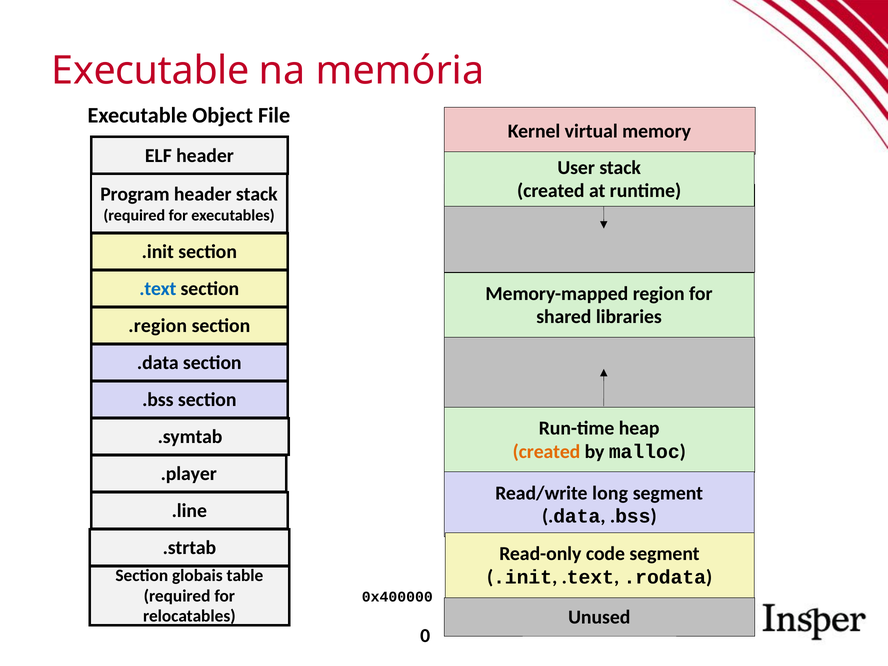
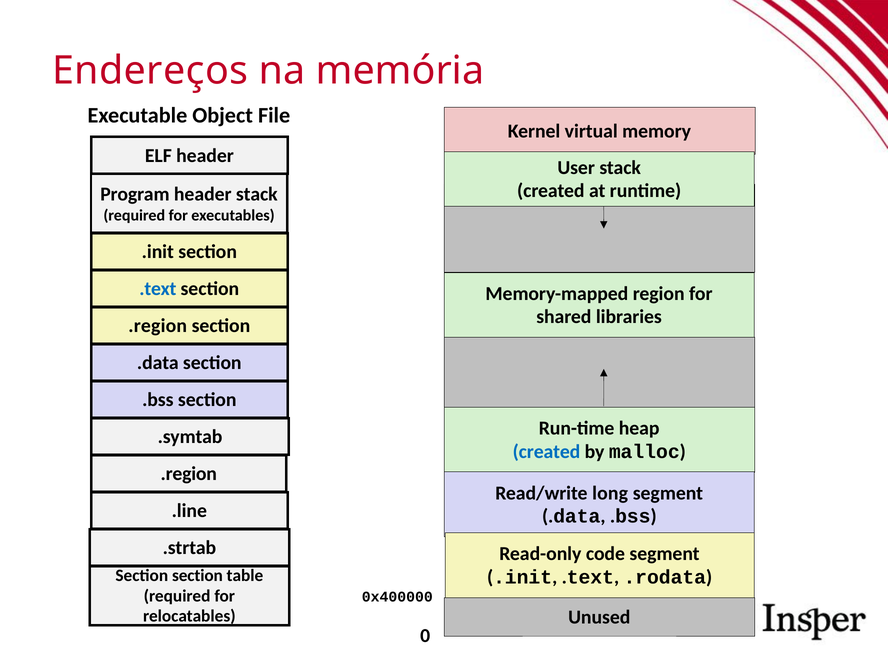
Executable: Executable -> Endereços (150, 71)
created colour: orange -> blue (546, 452)
.player: .player -> .region (189, 474)
Section globais: globais -> section (197, 576)
